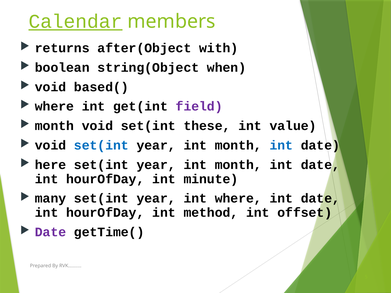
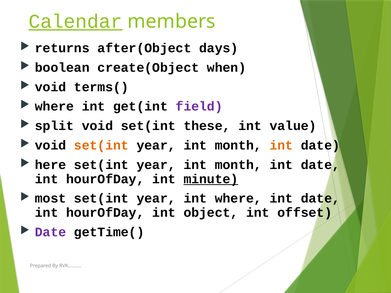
with: with -> days (219, 48)
string(Object: string(Object -> create(Object (148, 68)
based(: based( -> terms( (101, 87)
month: month -> split (54, 126)
set(int colour: blue -> orange (101, 146)
int colour: blue -> orange (281, 146)
minute underline: none -> present (211, 179)
many: many -> most (51, 199)
method: method -> object (211, 213)
